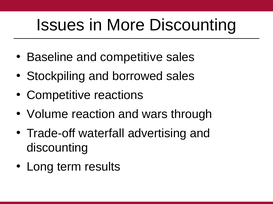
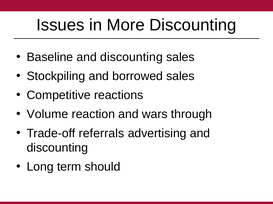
Baseline and competitive: competitive -> discounting (131, 57)
waterfall: waterfall -> referrals (101, 134)
results: results -> should (103, 167)
